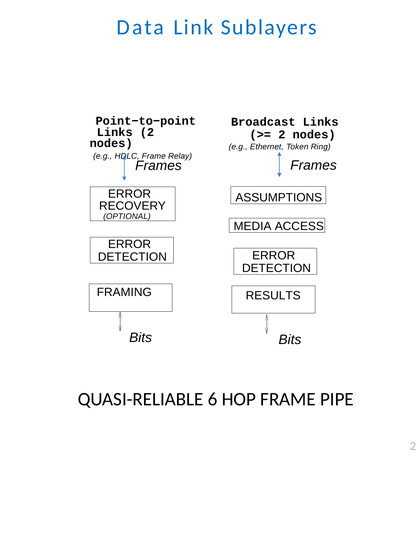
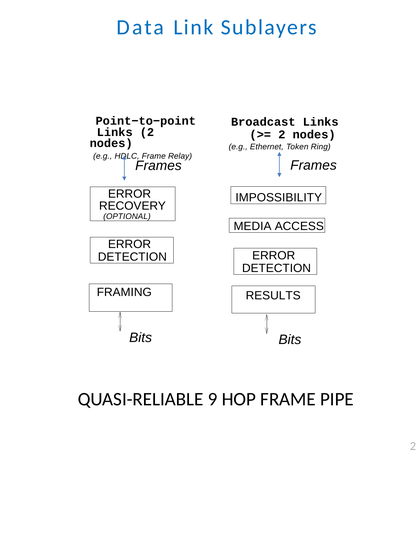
ASSUMPTIONS: ASSUMPTIONS -> IMPOSSIBILITY (279, 197)
6: 6 -> 9 (213, 399)
